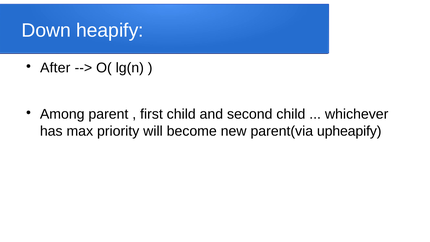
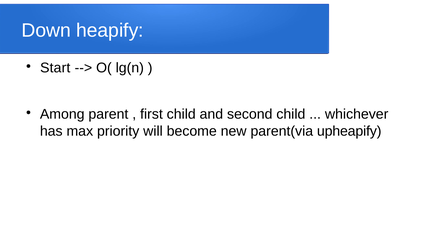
After: After -> Start (55, 68)
